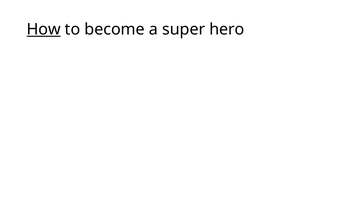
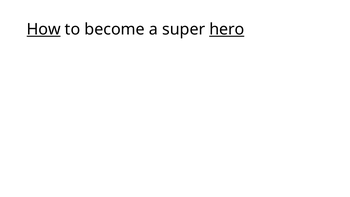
hero underline: none -> present (227, 29)
